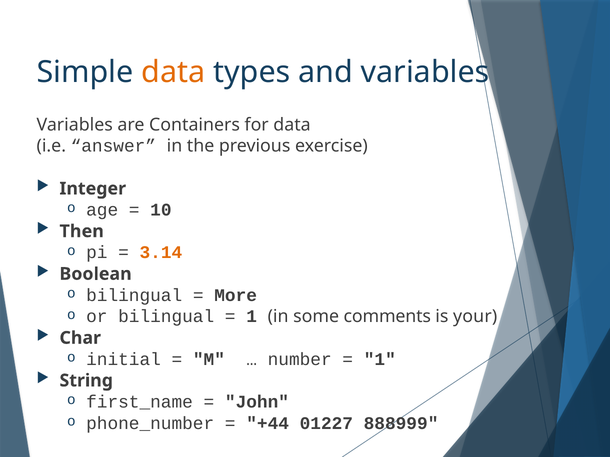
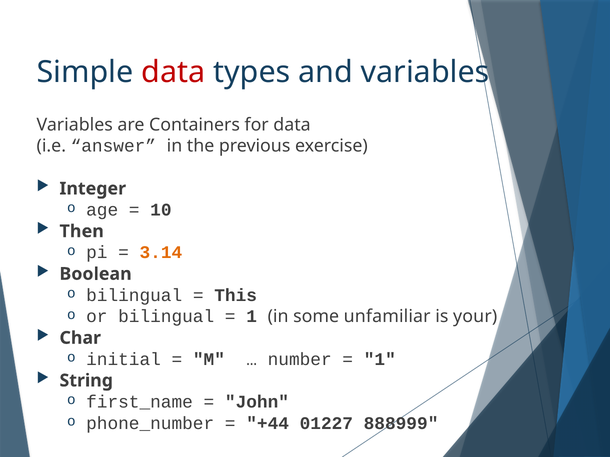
data colour: orange -> red (173, 72)
More: More -> This (236, 296)
comments: comments -> unfamiliar (387, 317)
